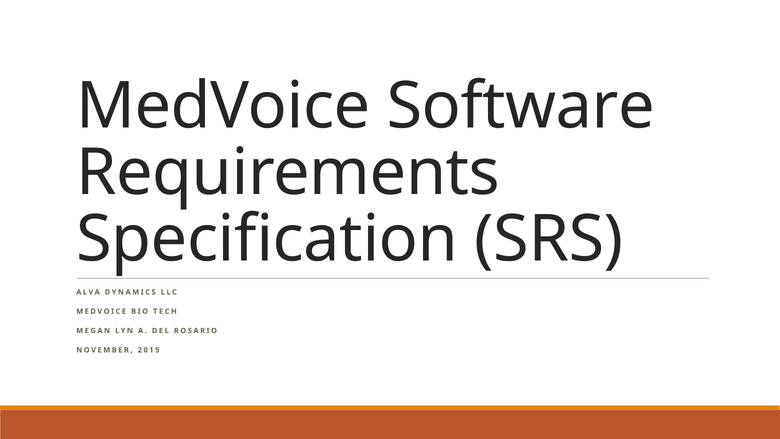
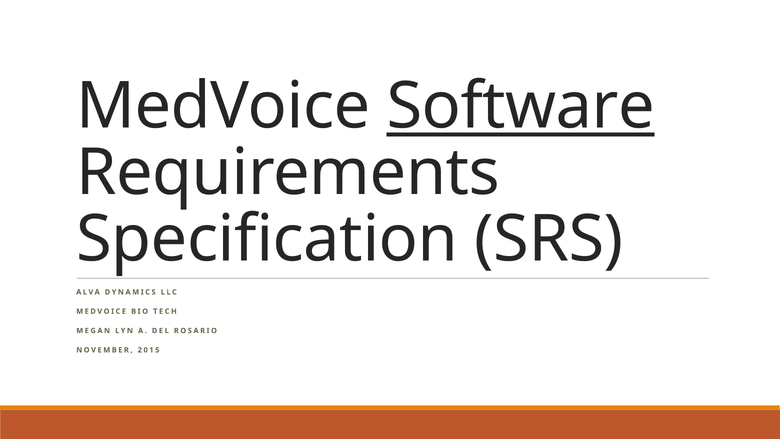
Software underline: none -> present (521, 106)
